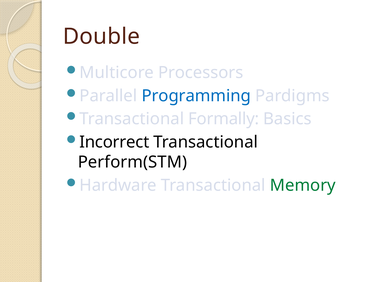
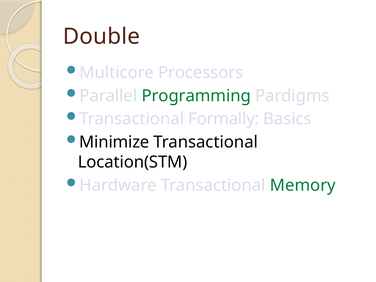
Programming colour: blue -> green (196, 96)
Incorrect: Incorrect -> Minimize (114, 142)
Perform(STM: Perform(STM -> Location(STM (133, 162)
